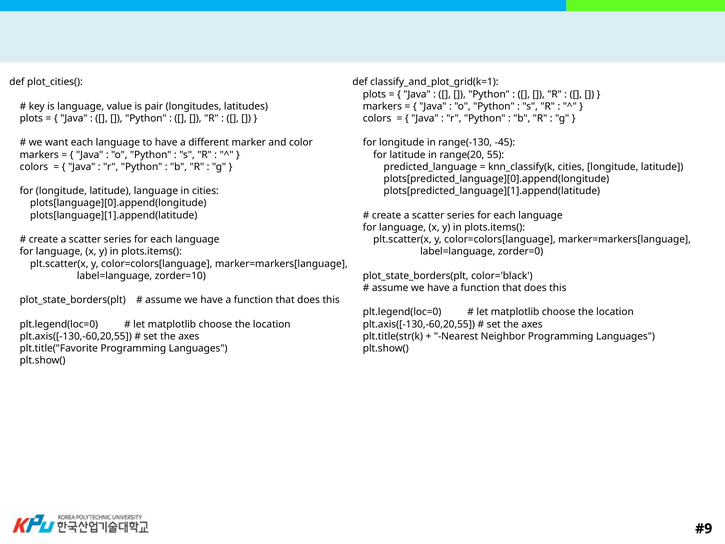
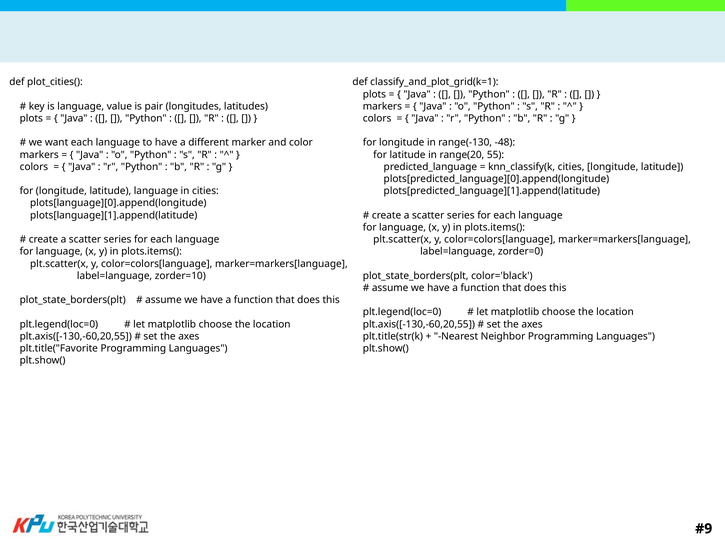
-45: -45 -> -48 (505, 143)
